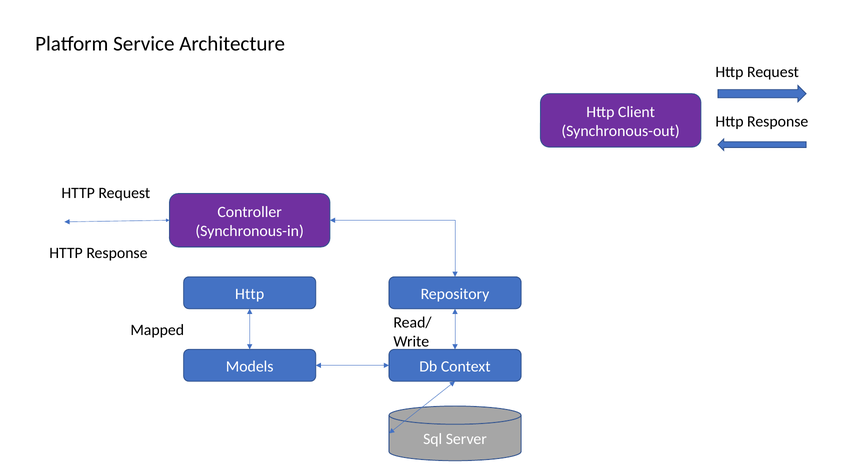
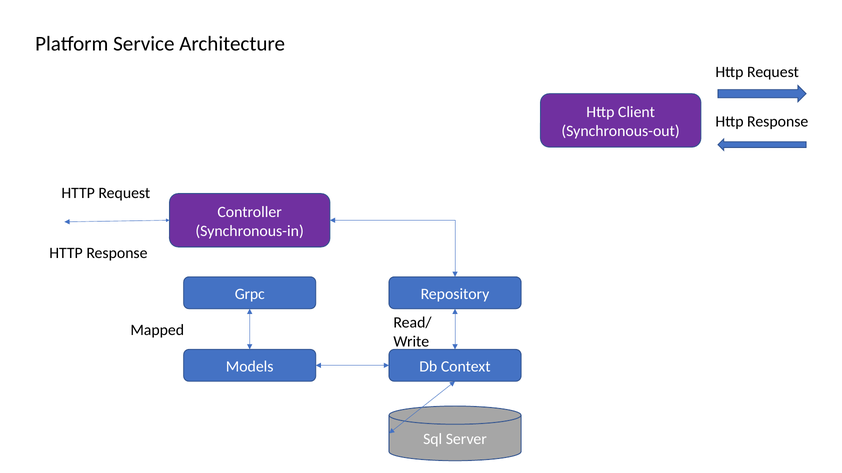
Http: Http -> Grpc (250, 294)
